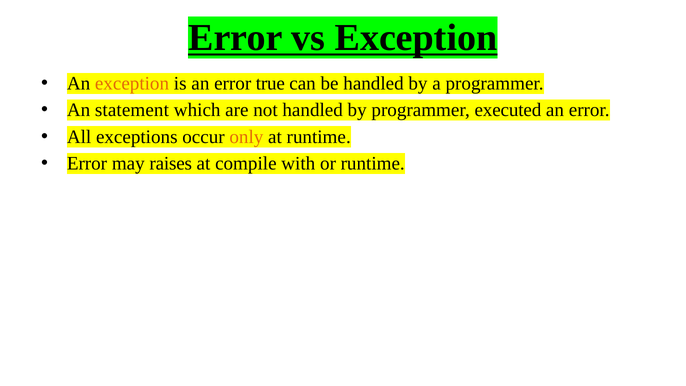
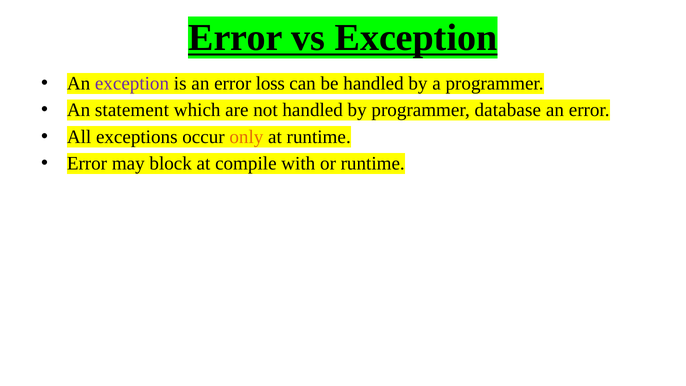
exception colour: orange -> purple (132, 83)
true: true -> loss (270, 83)
executed: executed -> database (508, 110)
raises: raises -> block (171, 164)
